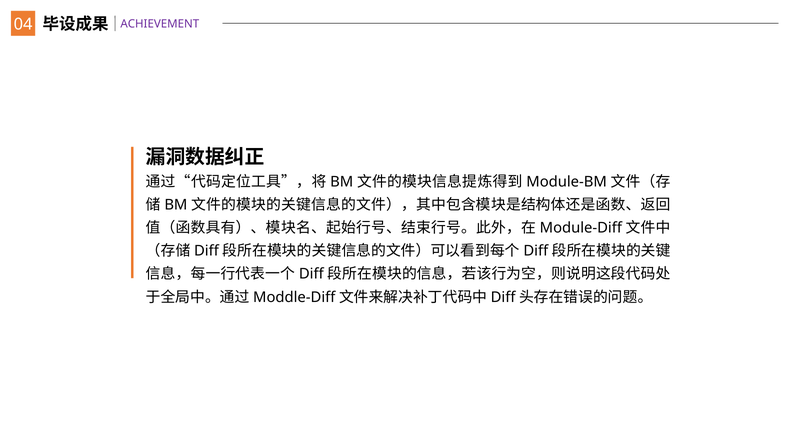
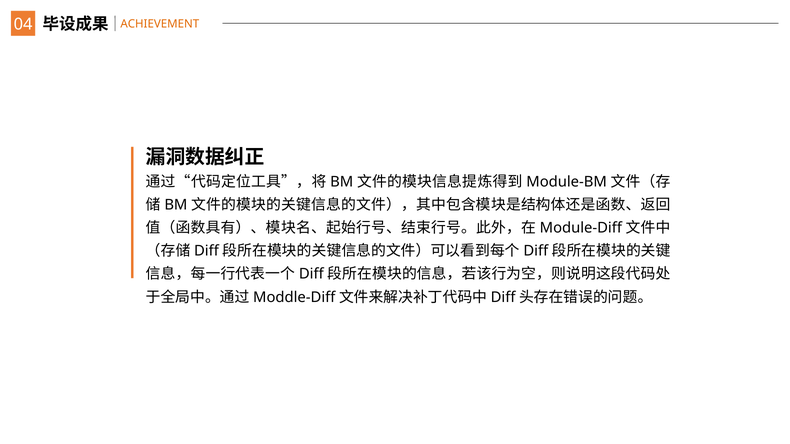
ACHIEVEMENT colour: purple -> orange (160, 24)
